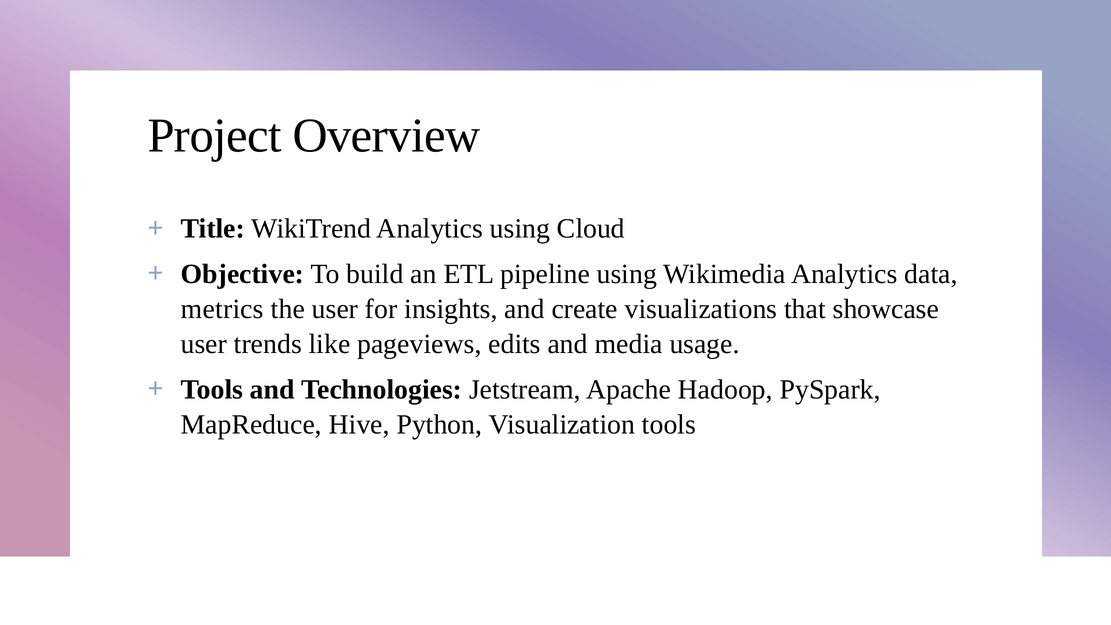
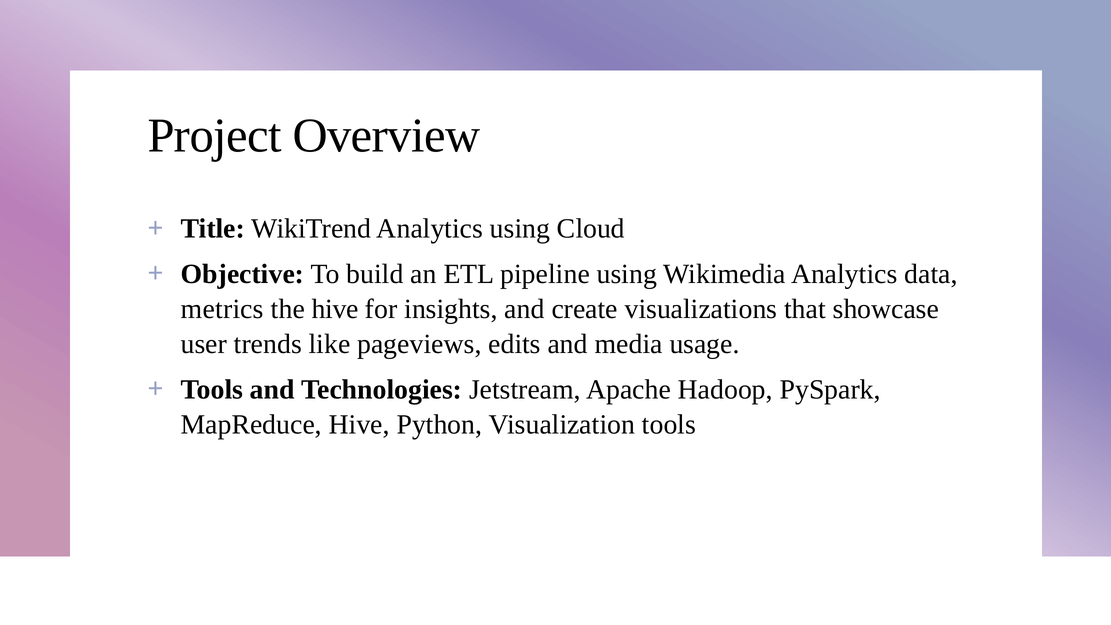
the user: user -> hive (335, 309)
